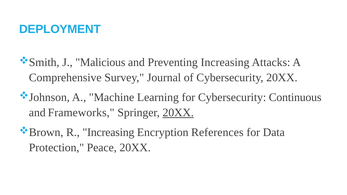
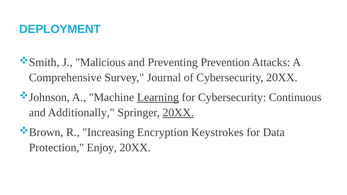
Preventing Increasing: Increasing -> Prevention (225, 62)
Learning underline: none -> present (158, 97)
Frameworks: Frameworks -> Additionally (81, 113)
References: References -> Keystrokes (217, 132)
Peace: Peace -> Enjoy (102, 148)
